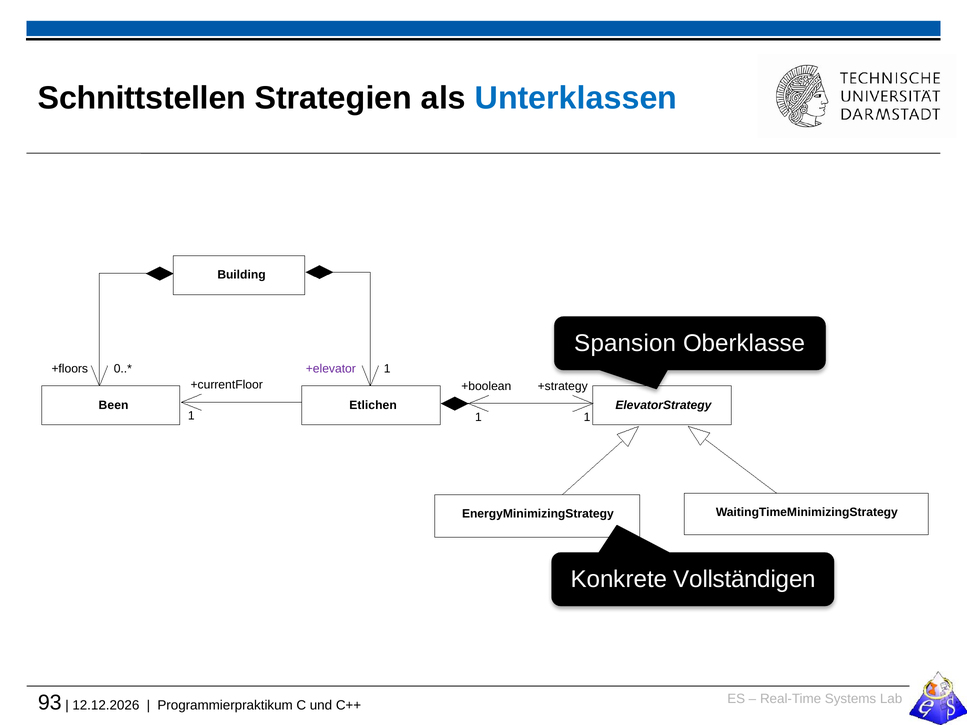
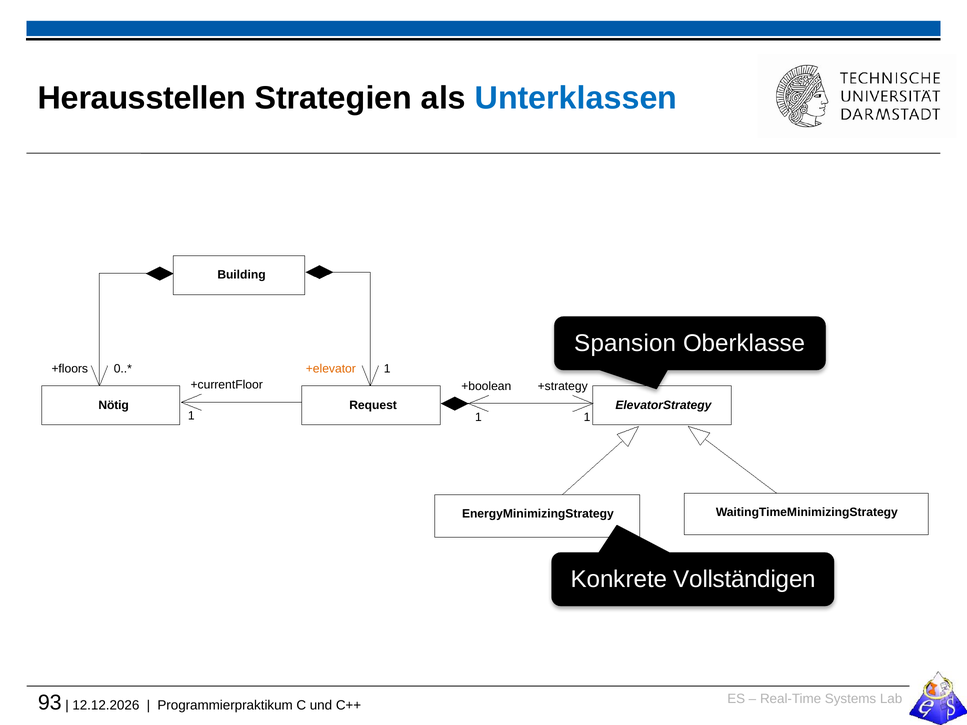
Schnittstellen: Schnittstellen -> Herausstellen (142, 98)
+elevator colour: purple -> orange (331, 369)
Been: Been -> Nötig (114, 405)
Etlichen: Etlichen -> Request (373, 405)
